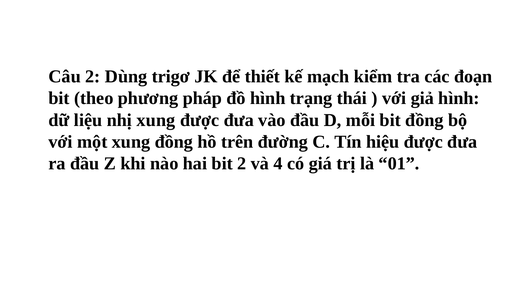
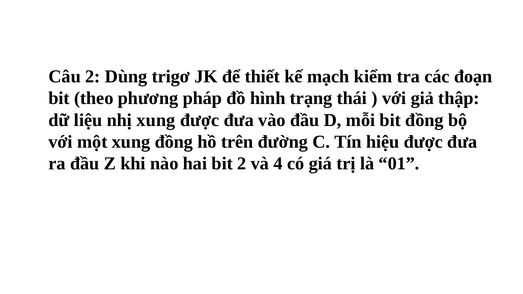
giả hình: hình -> thập (459, 98)
